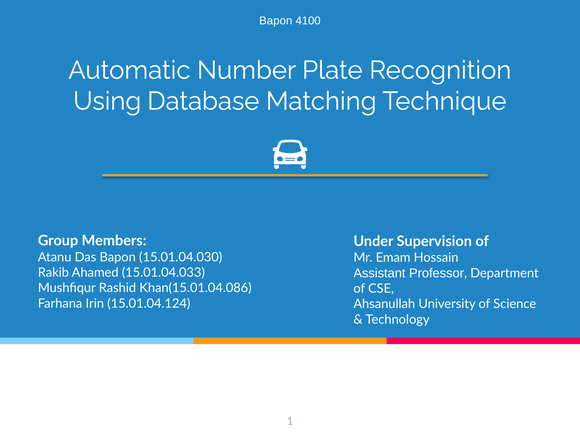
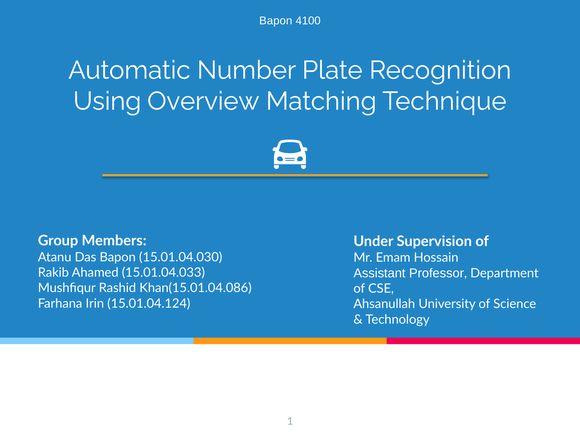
Database: Database -> Overview (203, 101)
